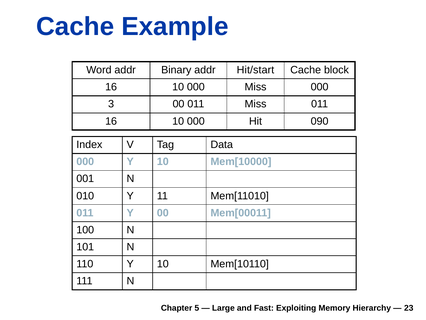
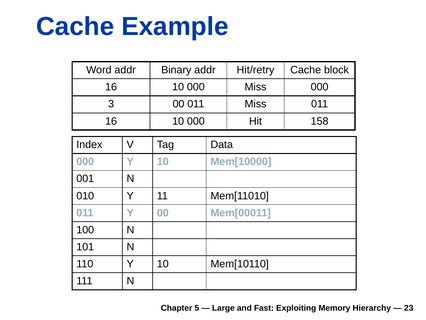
Hit/start: Hit/start -> Hit/retry (256, 70)
090: 090 -> 158 (320, 121)
